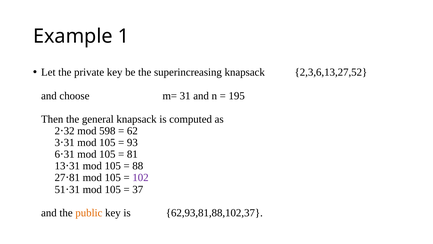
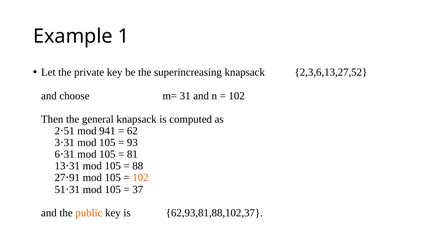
195: 195 -> 102 (237, 96)
32: 32 -> 51 (69, 131)
598: 598 -> 941 (107, 131)
81: 81 -> 91 (75, 177)
102 colour: purple -> orange (140, 177)
